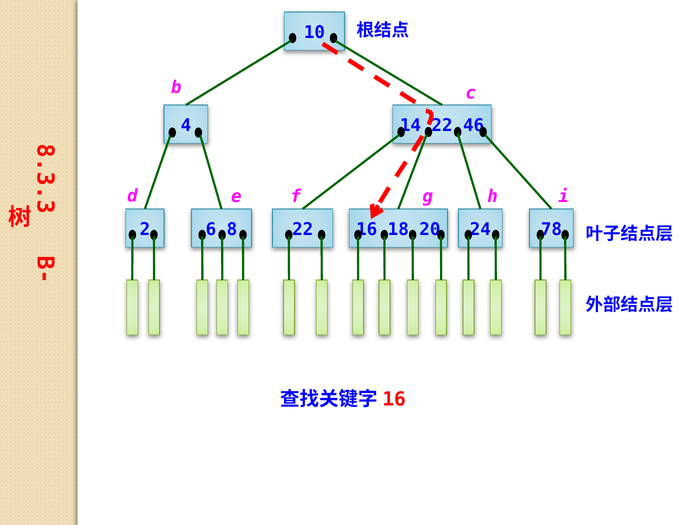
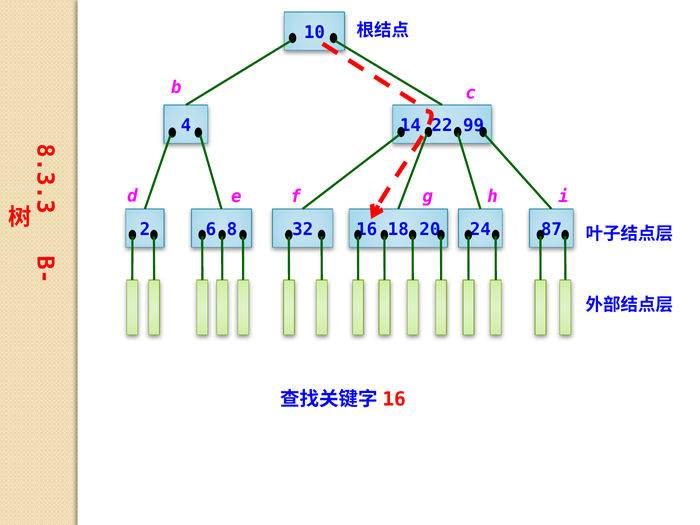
46: 46 -> 99 (474, 125)
8 22: 22 -> 32 (303, 229)
78: 78 -> 87 (551, 229)
